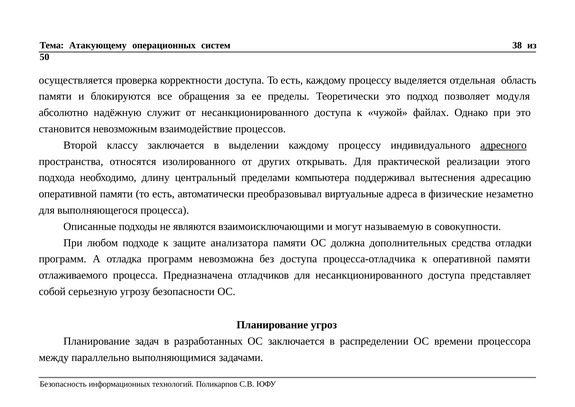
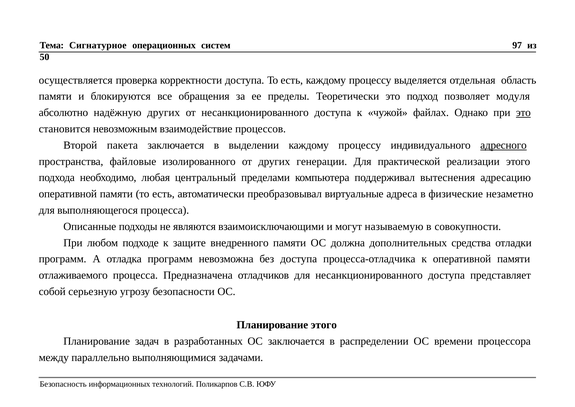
Атакующему: Атакующему -> Сигнатурное (98, 45)
38: 38 -> 97 (517, 45)
надёжную служит: служит -> других (164, 113)
это underline: none -> present (523, 113)
классу: классу -> пакета (122, 145)
относятся: относятся -> файловые (133, 161)
открывать: открывать -> генерации (322, 161)
длину: длину -> любая (156, 178)
анализатора: анализатора -> внедренного (240, 243)
Планирование угроз: угроз -> этого (324, 325)
